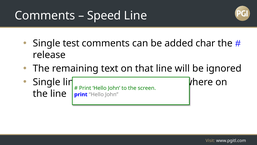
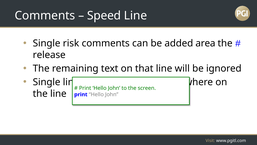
test: test -> risk (71, 43)
char: char -> area (205, 43)
